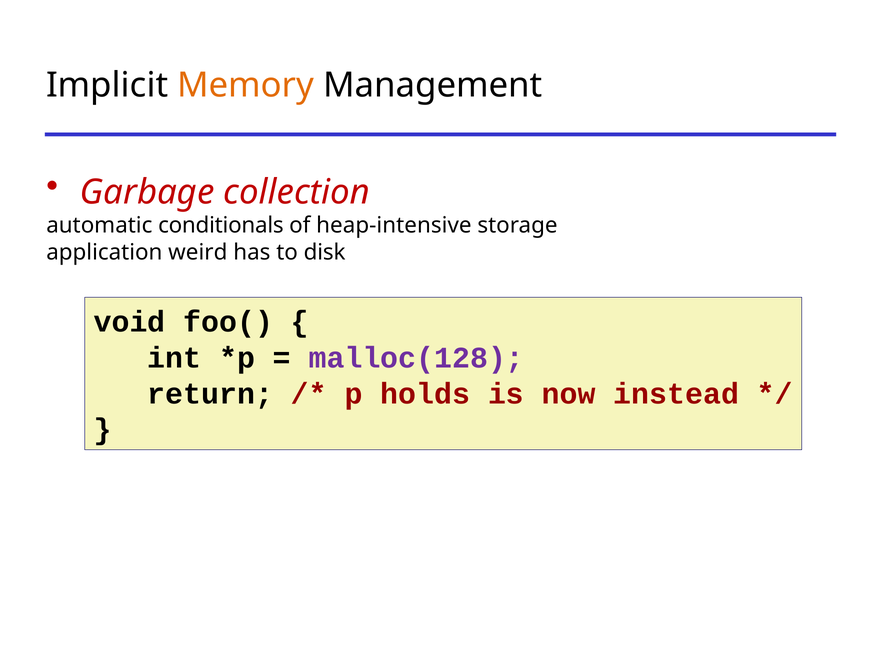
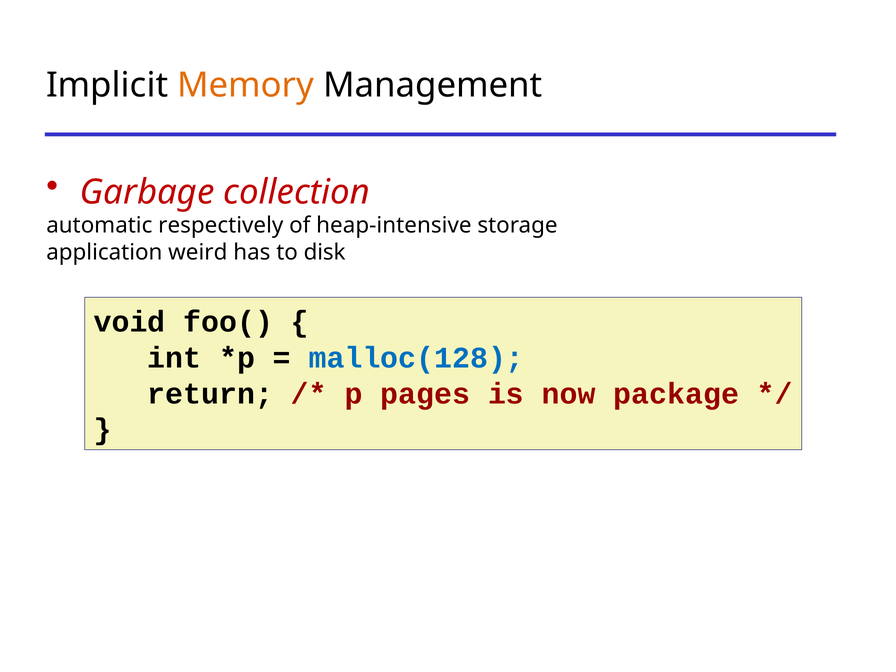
conditionals: conditionals -> respectively (221, 226)
malloc(128 colour: purple -> blue (416, 358)
holds: holds -> pages (425, 394)
instead: instead -> package (676, 394)
